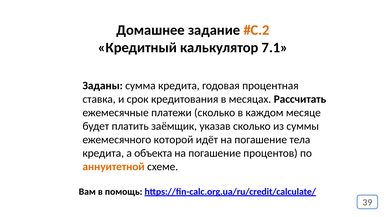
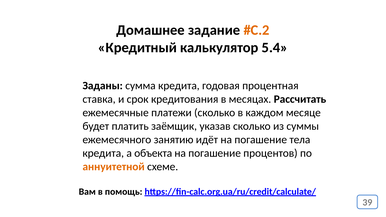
7.1: 7.1 -> 5.4 (275, 48)
которой: которой -> занятию (174, 140)
